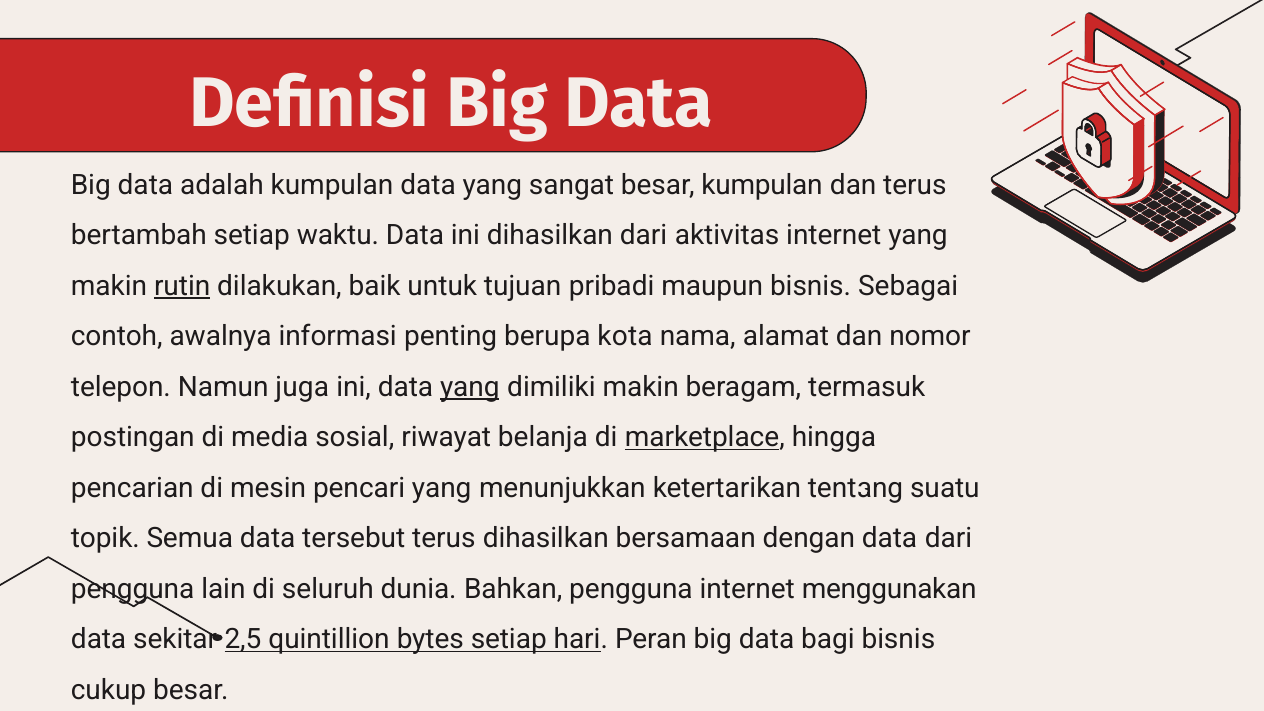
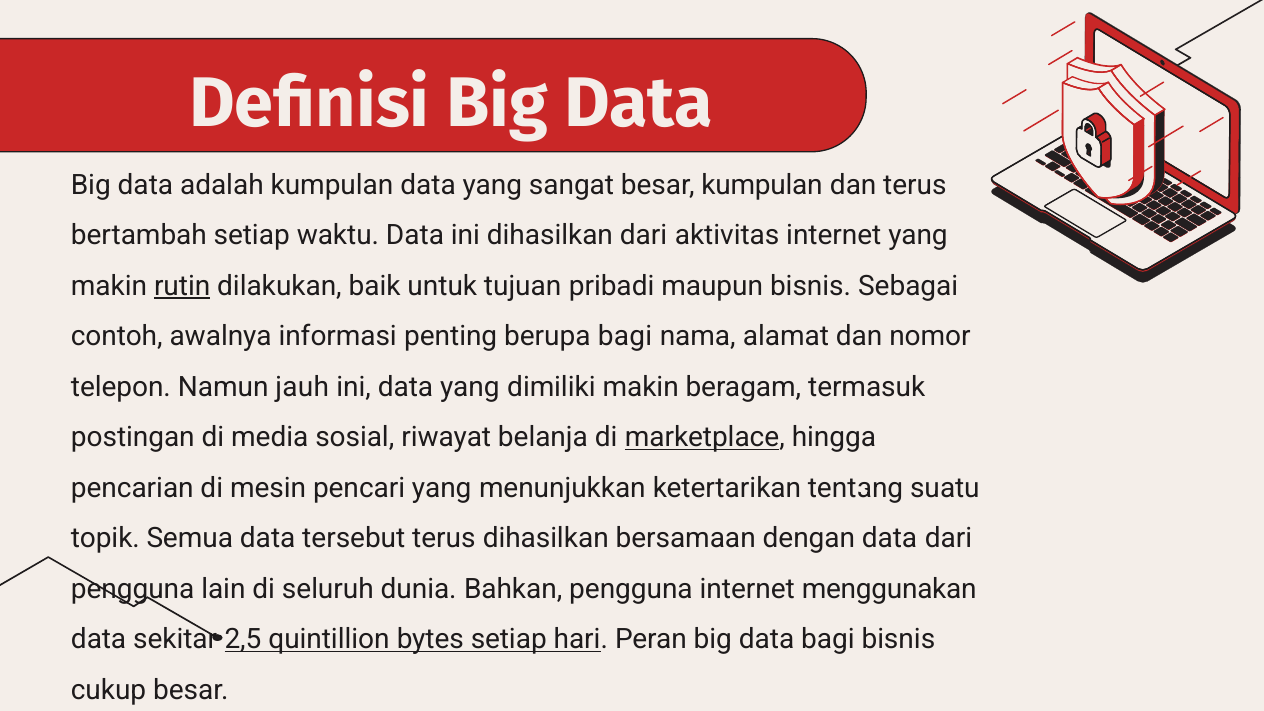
berupa kota: kota -> bagi (625, 336)
juga: juga -> jauh (302, 387)
yang underline: present -> none (470, 387)
